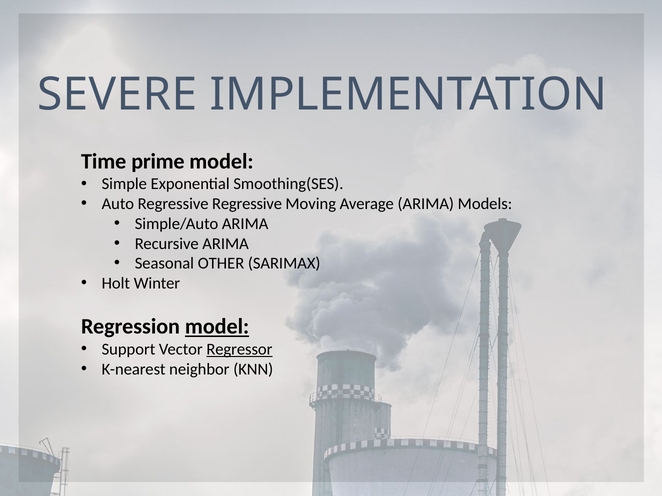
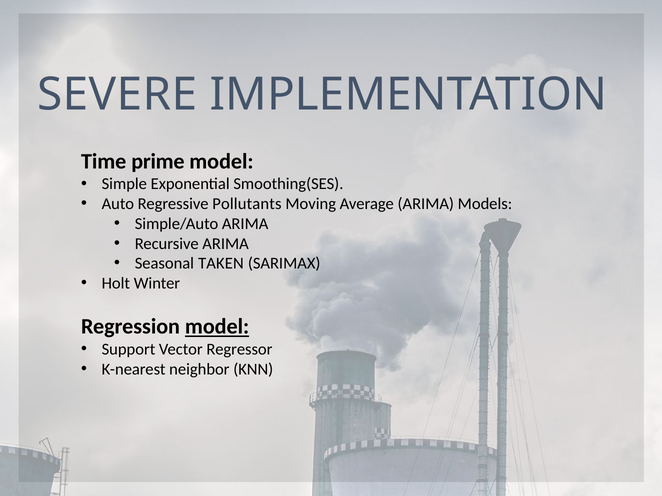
Regressive Regressive: Regressive -> Pollutants (247, 204)
OTHER: OTHER -> TAKEN (221, 264)
Regressor underline: present -> none (239, 350)
